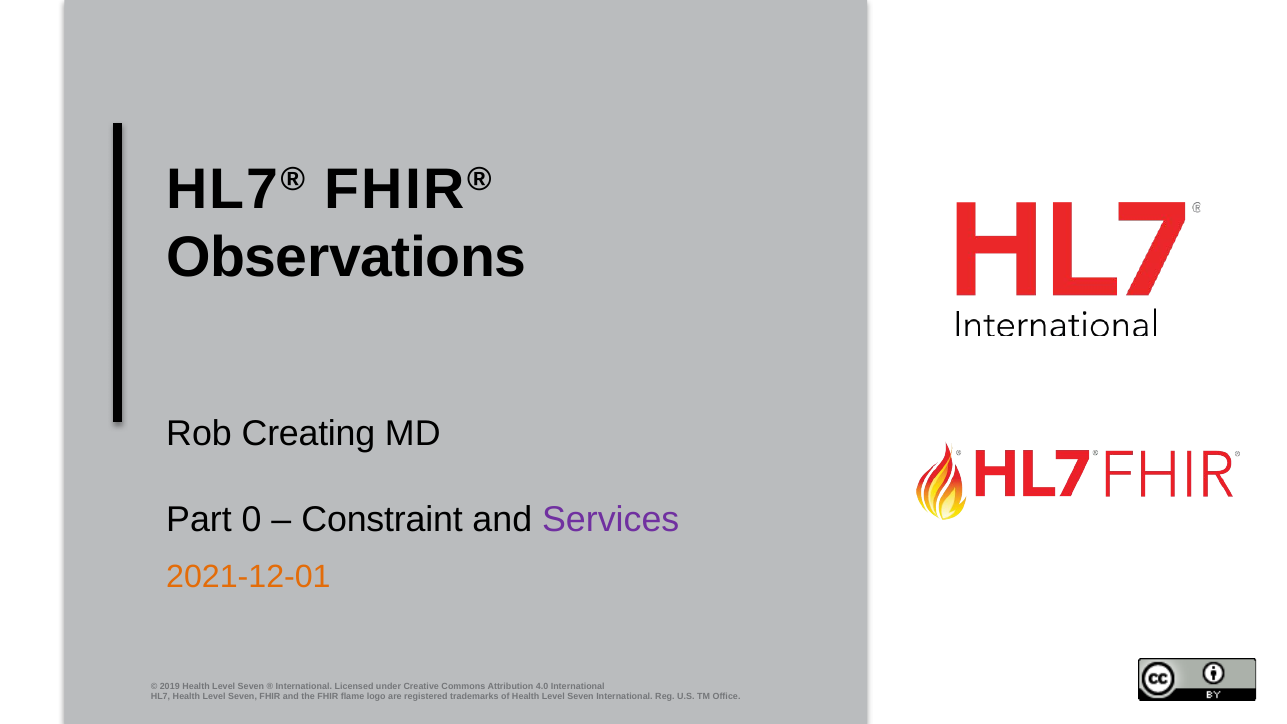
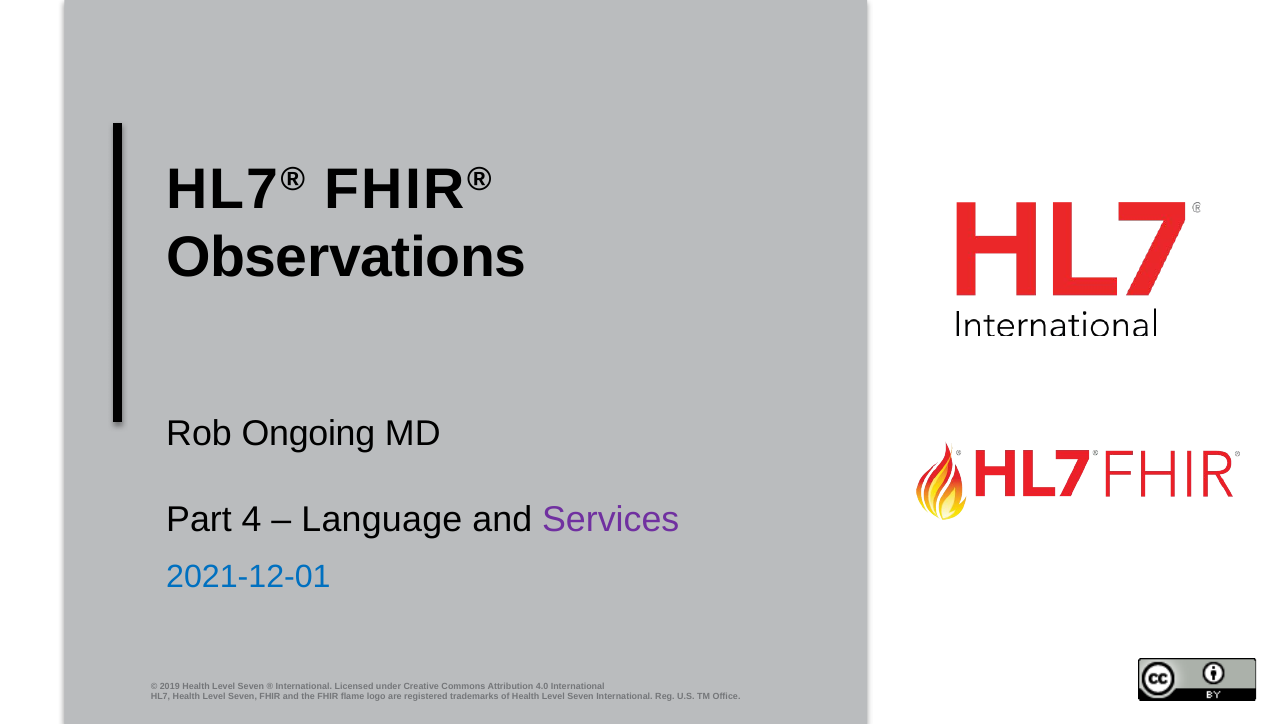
Creating: Creating -> Ongoing (308, 434)
0: 0 -> 4 (252, 520)
Constraint: Constraint -> Language (382, 520)
2021-12-01 colour: orange -> blue (248, 577)
